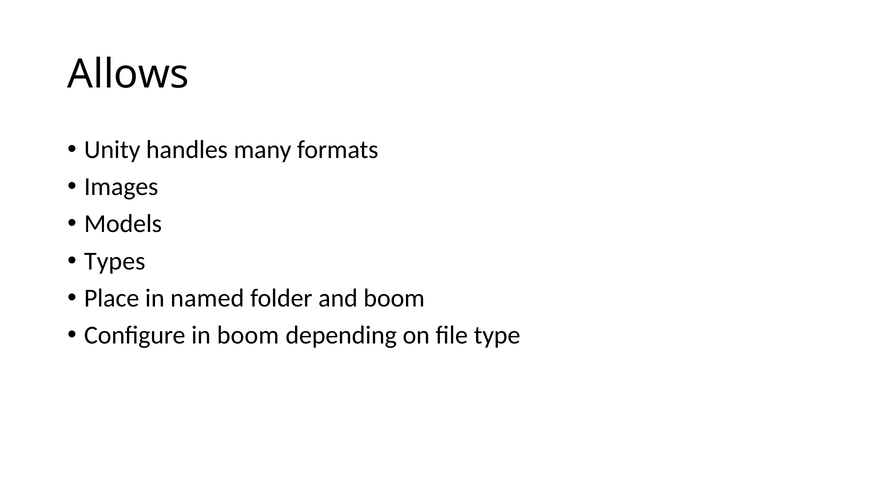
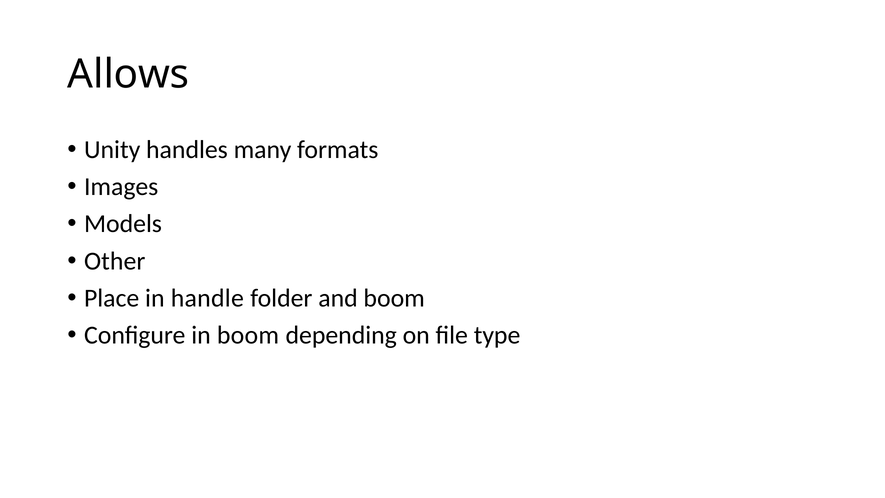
Types: Types -> Other (115, 261)
named: named -> handle (207, 298)
